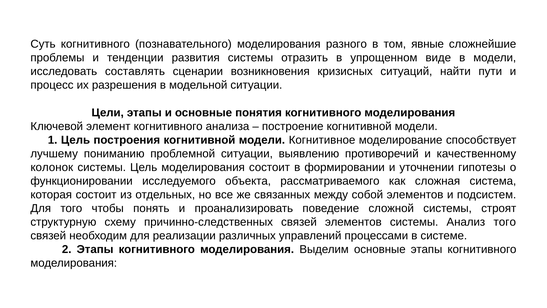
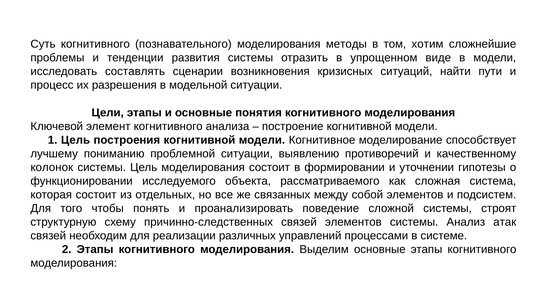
разного: разного -> методы (346, 44)
явные: явные -> хотим (427, 44)
Анализ того: того -> атак (505, 222)
